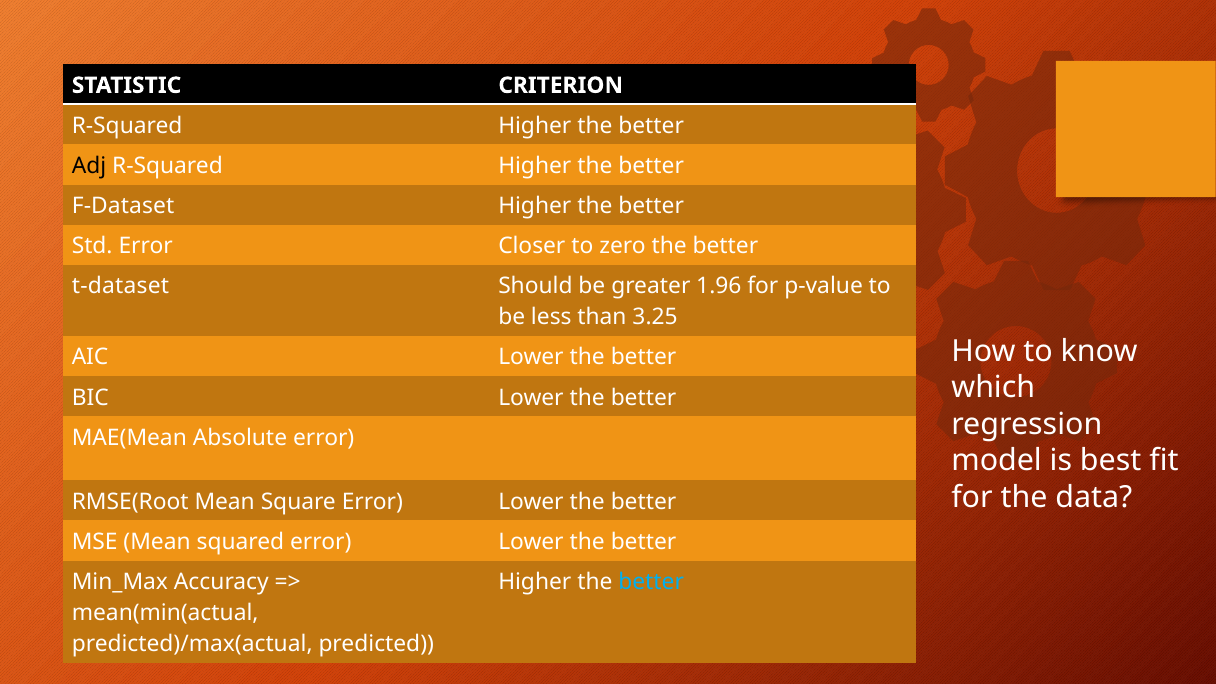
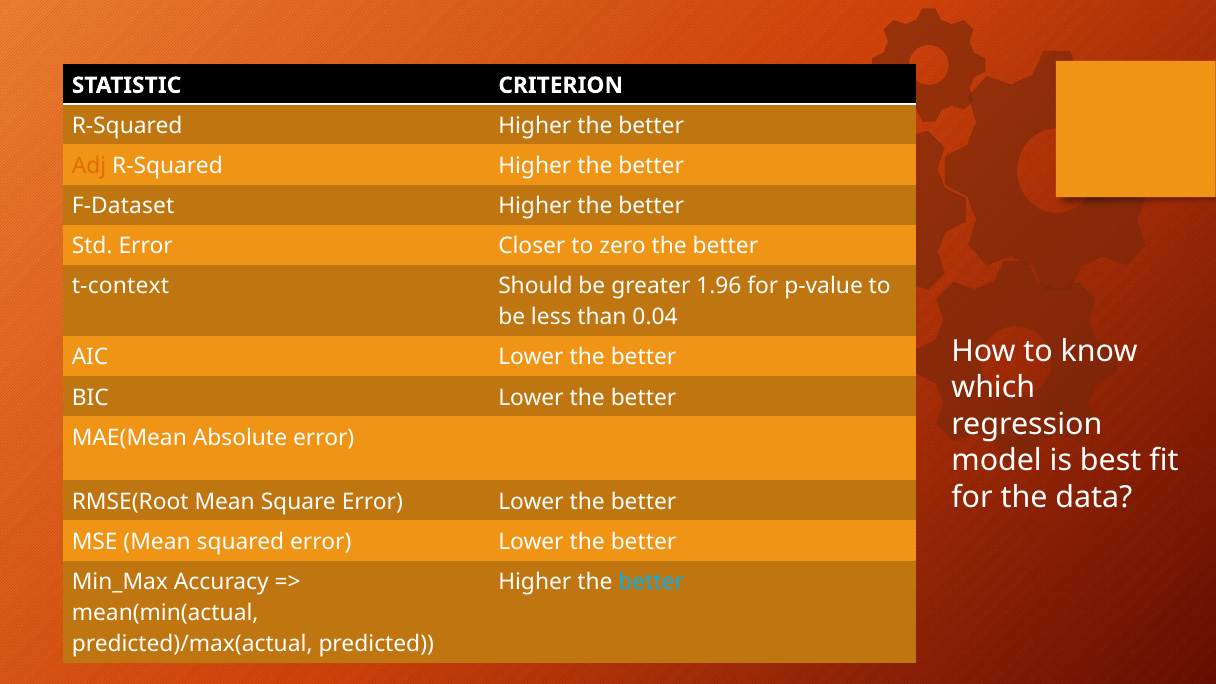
Adj colour: black -> orange (89, 166)
t-dataset: t-dataset -> t-context (120, 286)
3.25: 3.25 -> 0.04 (655, 317)
